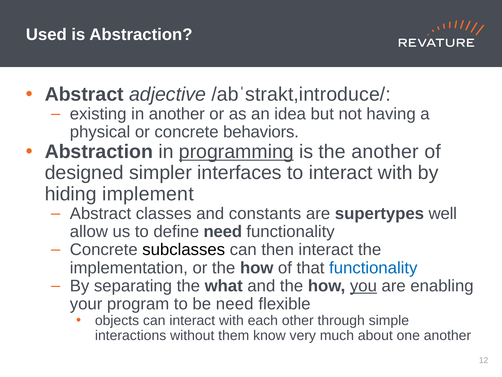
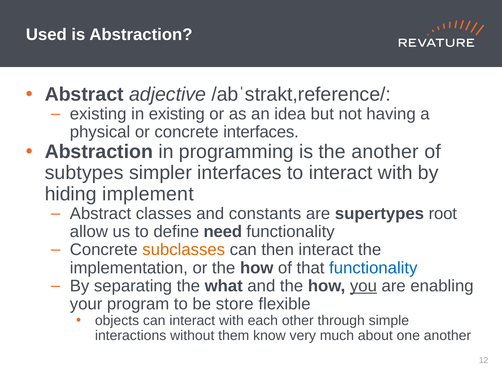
/abˈstrakt,introduce/: /abˈstrakt,introduce/ -> /abˈstrakt,reference/ (301, 94)
in another: another -> existing (177, 114)
concrete behaviors: behaviors -> interfaces (261, 132)
programming underline: present -> none (236, 151)
designed: designed -> subtypes (84, 173)
well: well -> root (443, 213)
subclasses colour: black -> orange (184, 249)
be need: need -> store (235, 304)
